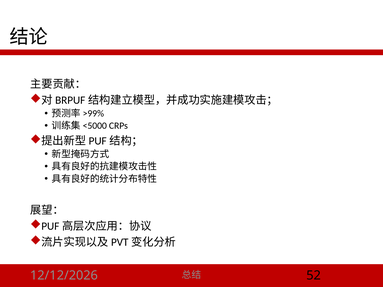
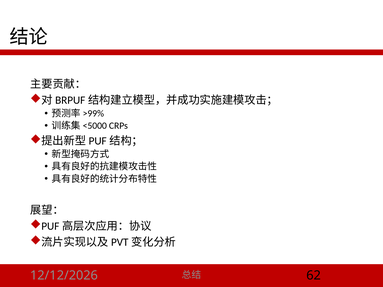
52: 52 -> 62 (314, 276)
